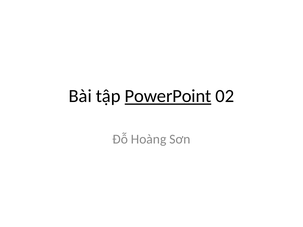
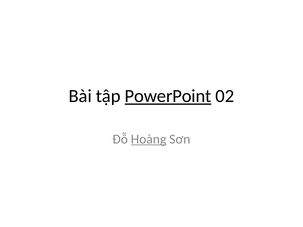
Hoàng underline: none -> present (149, 139)
